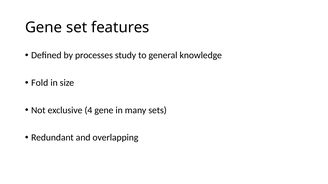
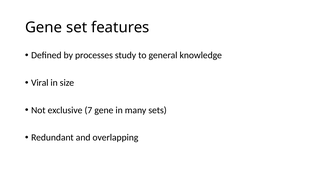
Fold: Fold -> Viral (40, 83)
4: 4 -> 7 (88, 110)
